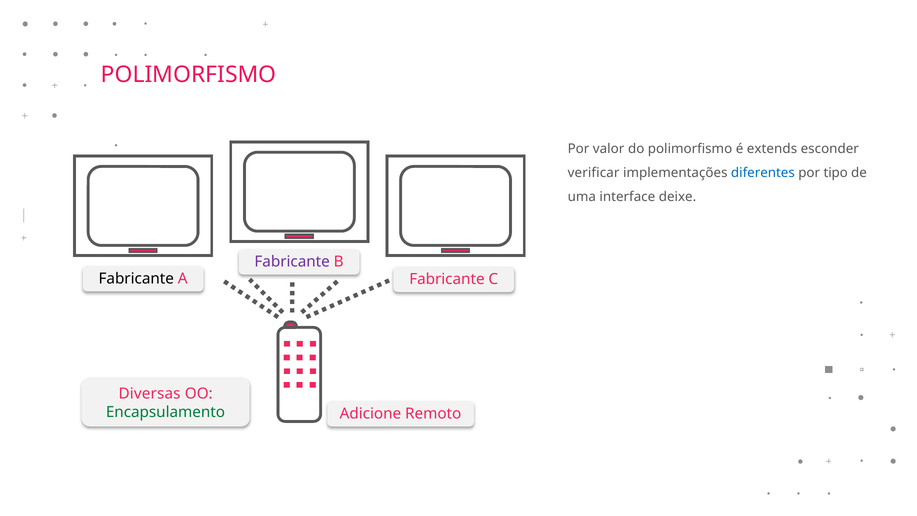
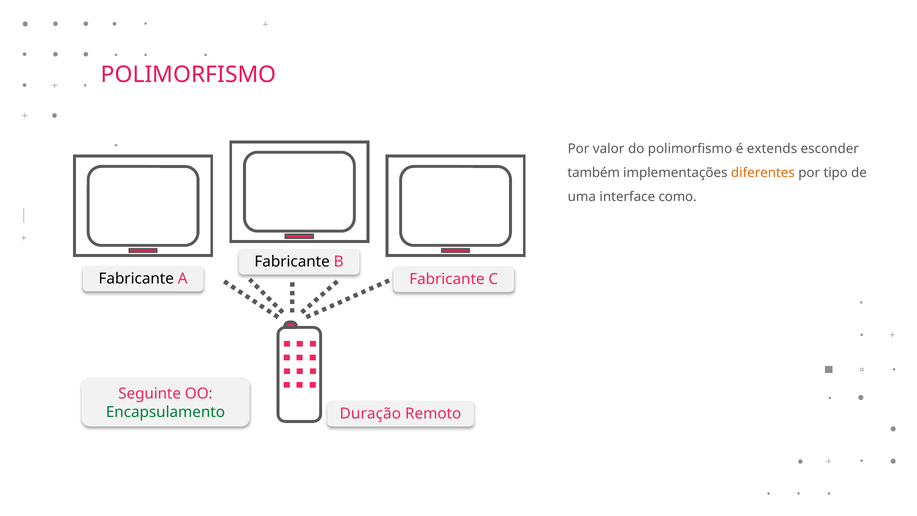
verificar: verificar -> também (594, 173)
diferentes colour: blue -> orange (763, 173)
deixe: deixe -> como (678, 197)
Fabricante colour: purple -> black (292, 262)
Diversas: Diversas -> Seguinte (150, 394)
Adicione: Adicione -> Duração (370, 414)
